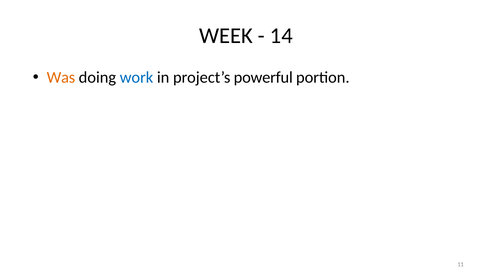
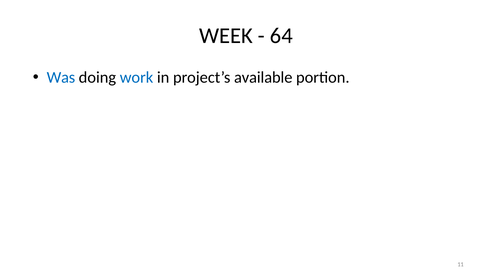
14: 14 -> 64 (281, 36)
Was colour: orange -> blue (61, 77)
powerful: powerful -> available (263, 77)
